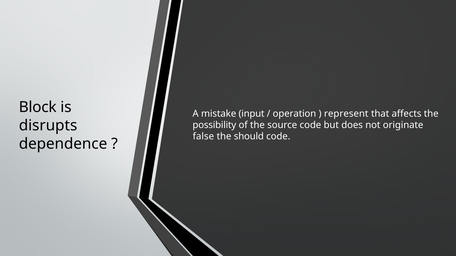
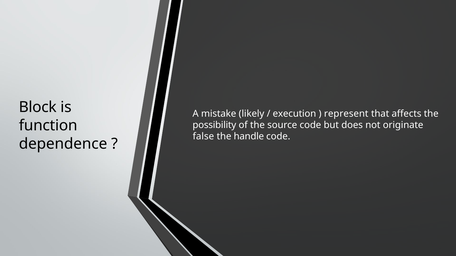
input: input -> likely (252, 114)
operation: operation -> execution (294, 114)
disrupts: disrupts -> function (48, 126)
should: should -> handle (249, 137)
